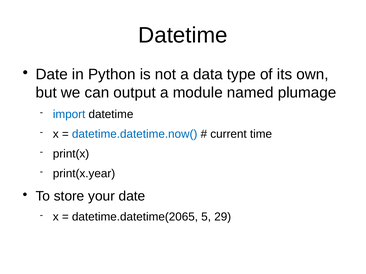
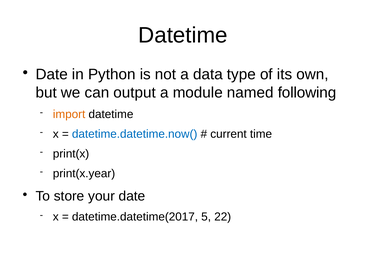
plumage: plumage -> following (307, 93)
import colour: blue -> orange (69, 114)
datetime.datetime(2065: datetime.datetime(2065 -> datetime.datetime(2017 (135, 217)
29: 29 -> 22 (223, 217)
